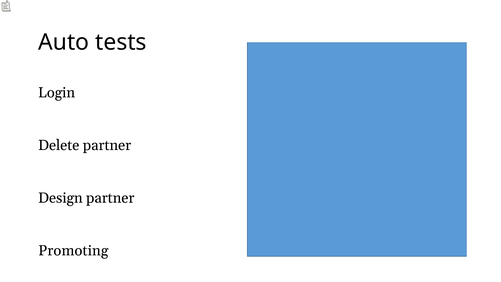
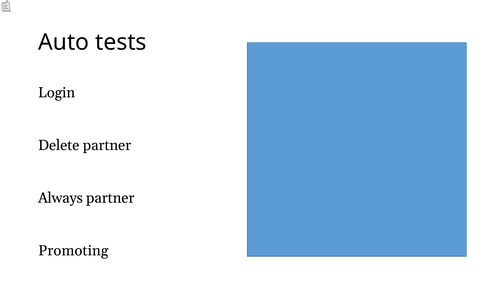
Design: Design -> Always (60, 198)
